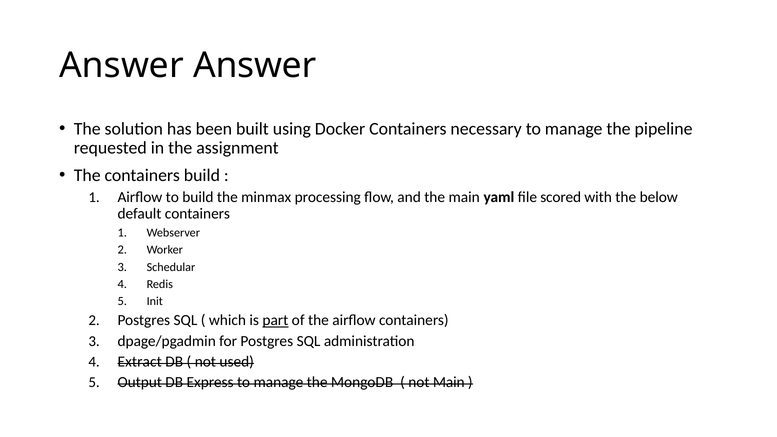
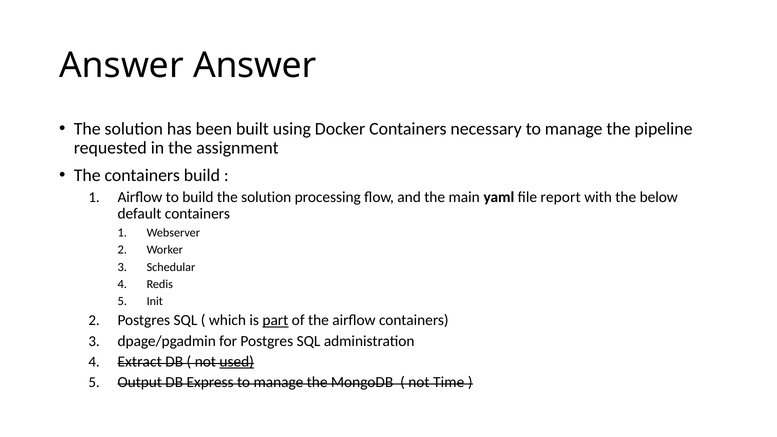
build the minmax: minmax -> solution (266, 197)
scored: scored -> report (561, 197)
used underline: none -> present (237, 362)
not Main: Main -> Time (449, 382)
